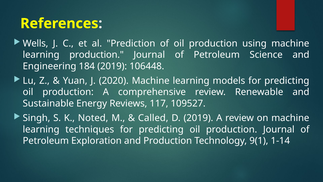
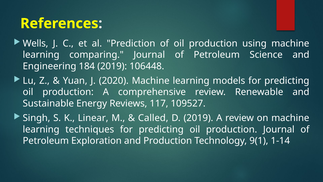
learning production: production -> comparing (96, 55)
Noted: Noted -> Linear (93, 118)
